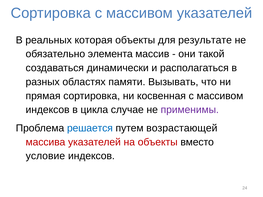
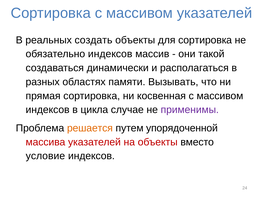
которая: которая -> создать (93, 40)
для результате: результате -> сортировка (205, 40)
обязательно элемента: элемента -> индексов (110, 54)
решается colour: blue -> orange (90, 128)
возрастающей: возрастающей -> упорядоченной (182, 128)
